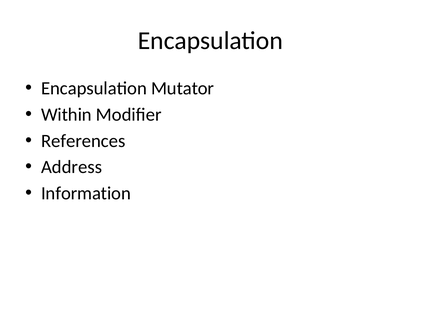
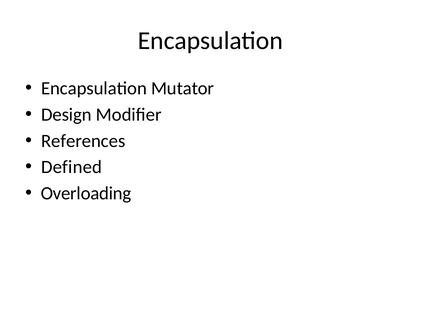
Within: Within -> Design (66, 115)
Address: Address -> Defined (72, 167)
Information: Information -> Overloading (86, 193)
